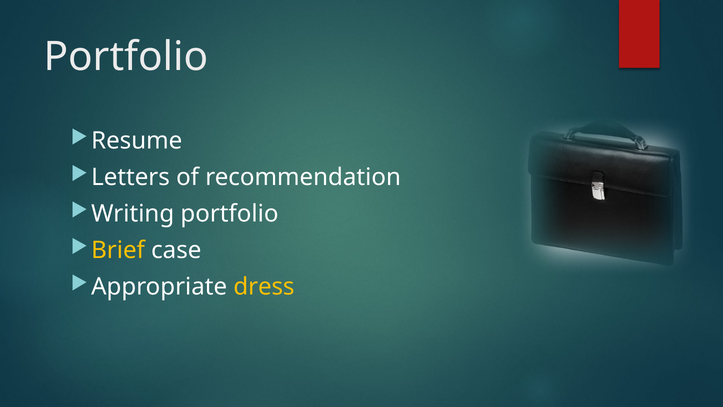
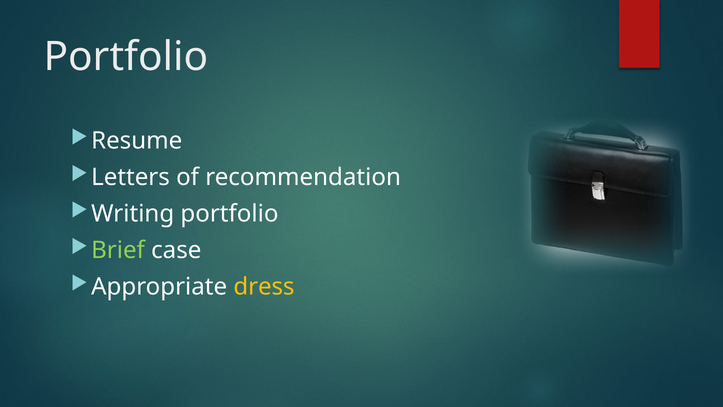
Brief colour: yellow -> light green (118, 250)
